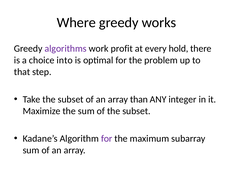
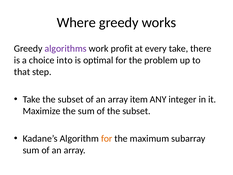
every hold: hold -> take (178, 48)
than: than -> item (139, 99)
for colour: purple -> orange (107, 138)
